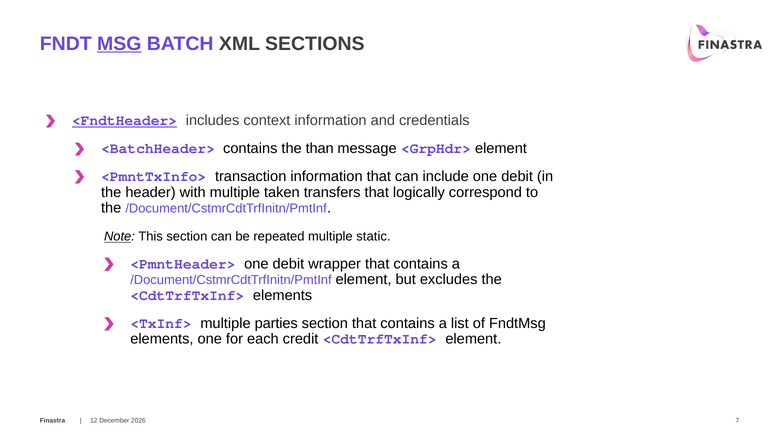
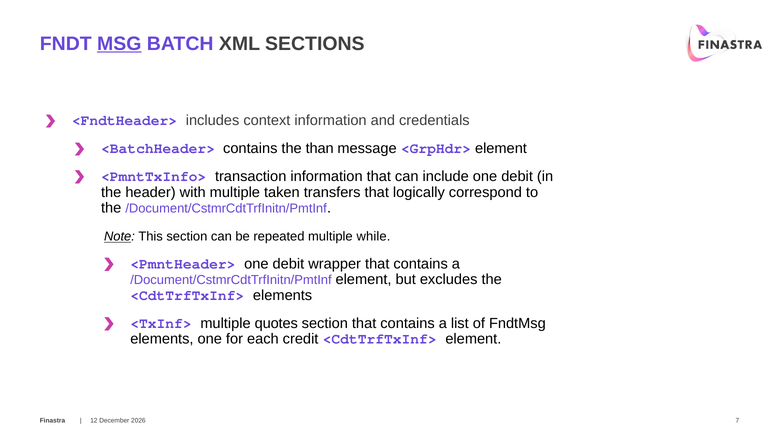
<FndtHeader> underline: present -> none (124, 121)
static: static -> while (373, 237)
parties: parties -> quotes (276, 323)
